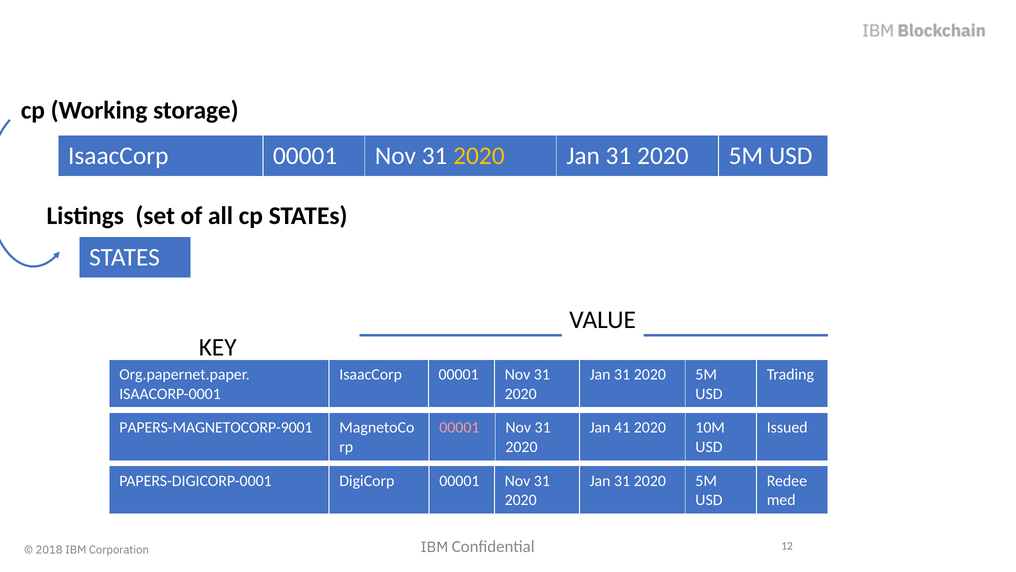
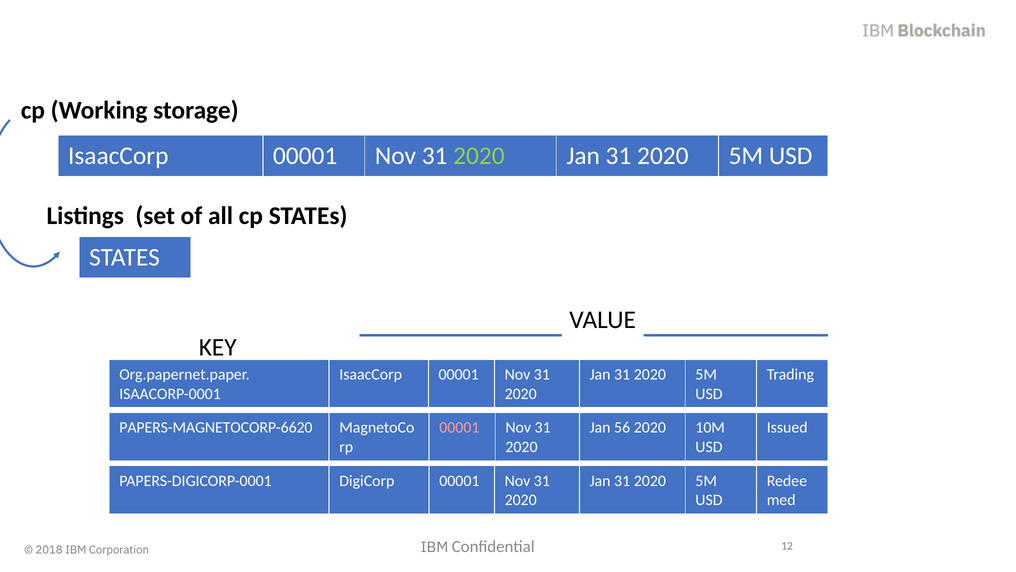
2020 colour: yellow -> light green (479, 156)
PAPERS-MAGNETOCORP-9001: PAPERS-MAGNETOCORP-9001 -> PAPERS-MAGNETOCORP-6620 (216, 427)
41: 41 -> 56 (622, 427)
